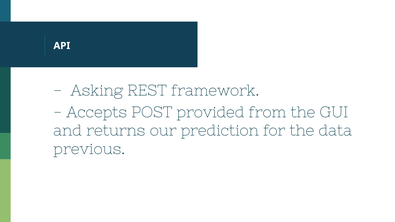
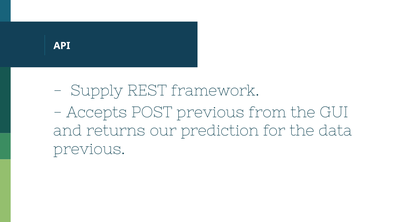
Asking: Asking -> Supply (97, 91)
POST provided: provided -> previous (211, 112)
